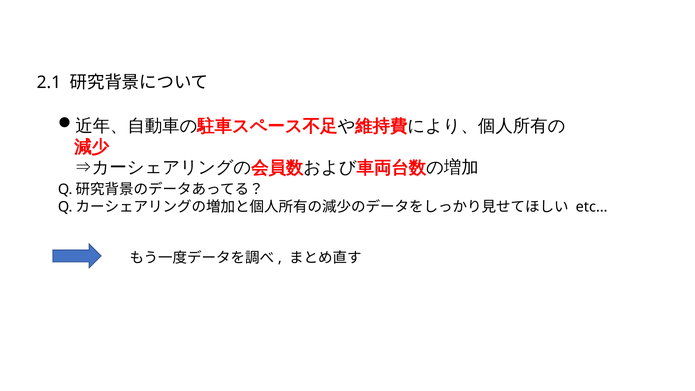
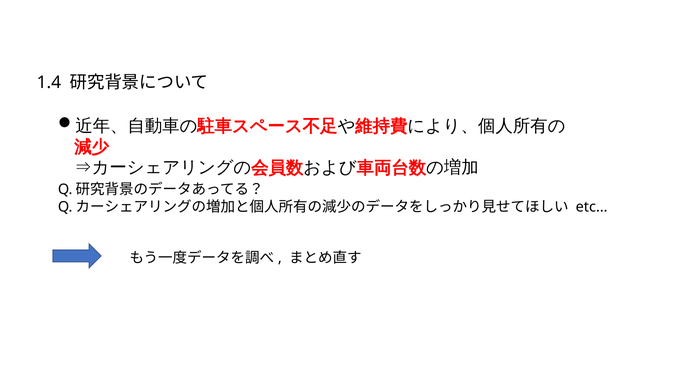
2.1: 2.1 -> 1.4 (49, 82)
